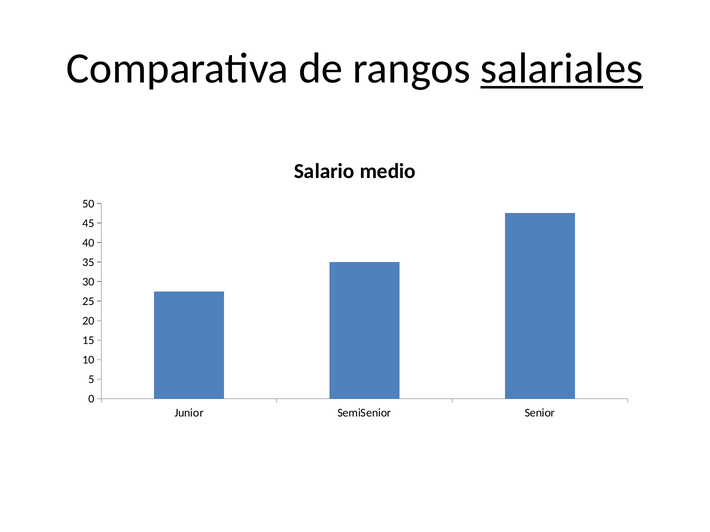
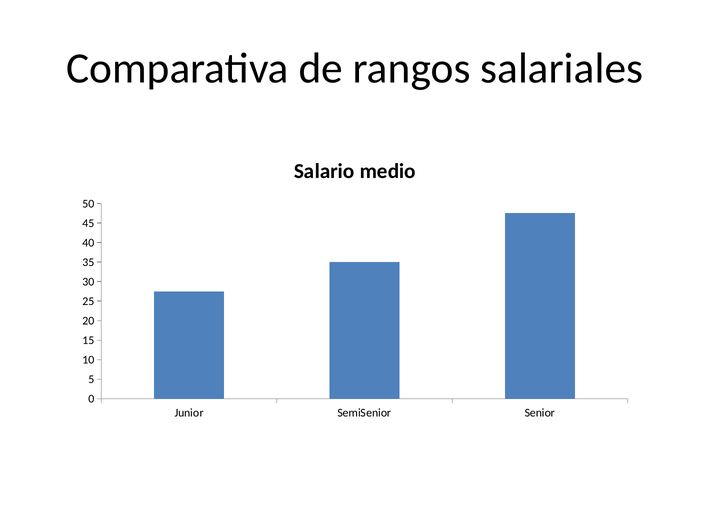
salariales underline: present -> none (562, 69)
